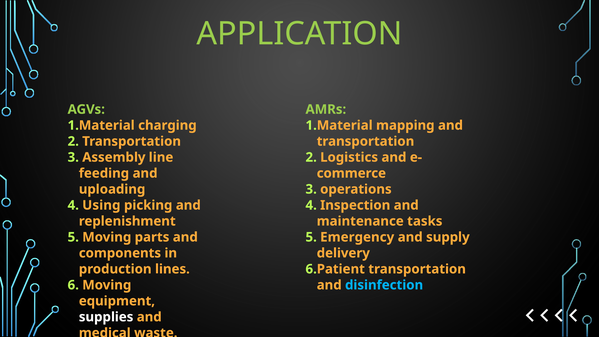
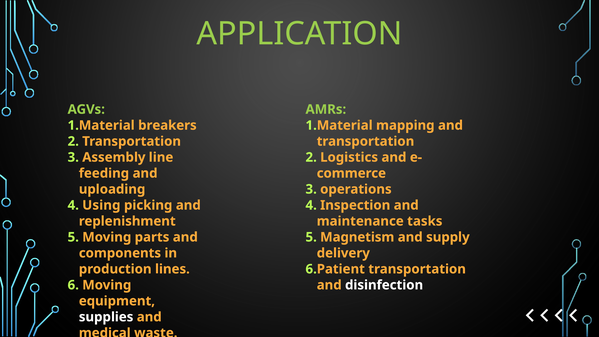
charging: charging -> breakers (167, 125)
Emergency: Emergency -> Magnetism (357, 237)
disinfection colour: light blue -> white (384, 285)
